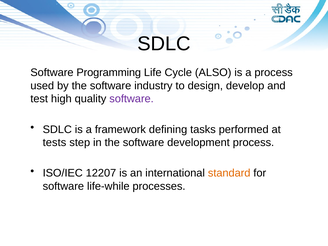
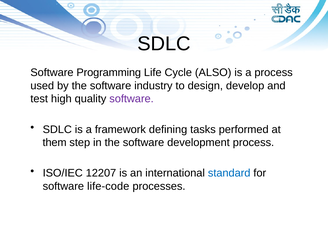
tests: tests -> them (55, 143)
standard colour: orange -> blue (229, 173)
life-while: life-while -> life-code (108, 186)
